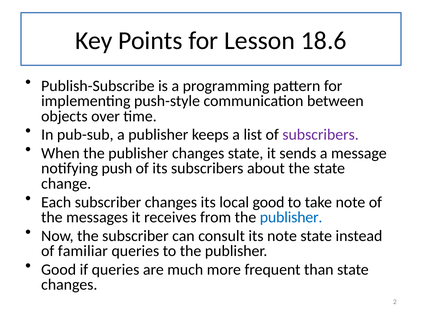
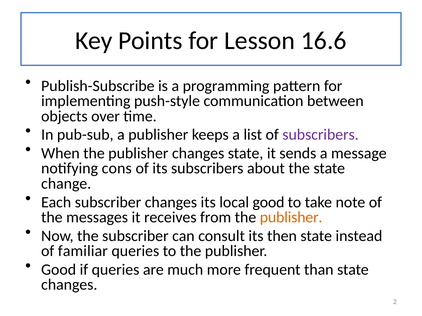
18.6: 18.6 -> 16.6 (324, 41)
push: push -> cons (117, 169)
publisher colour: blue -> orange (291, 218)
its note: note -> then (282, 236)
